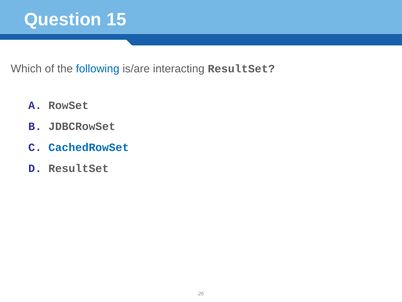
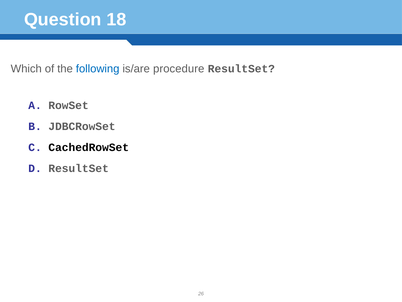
15: 15 -> 18 (116, 20)
interacting: interacting -> procedure (179, 69)
CachedRowSet colour: blue -> black (89, 147)
